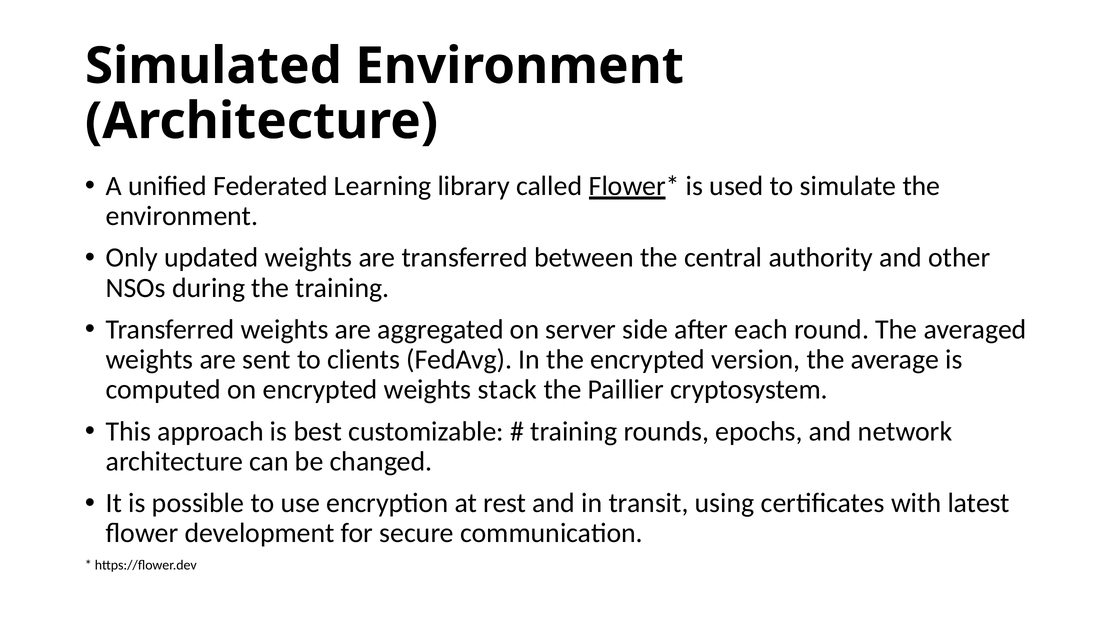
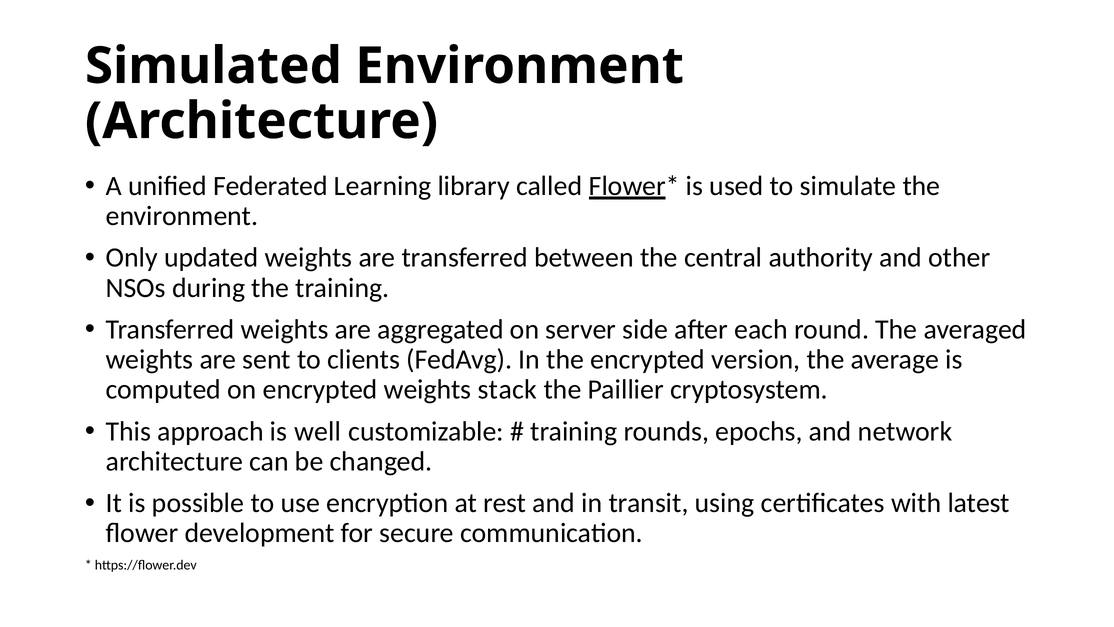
best: best -> well (318, 431)
